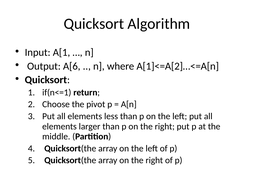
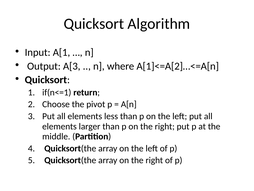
A[6: A[6 -> A[3 (72, 66)
